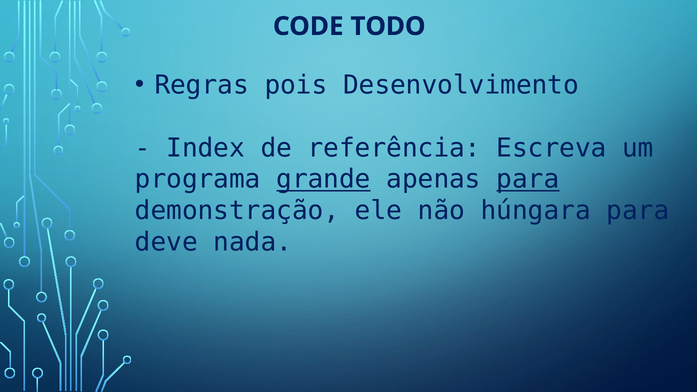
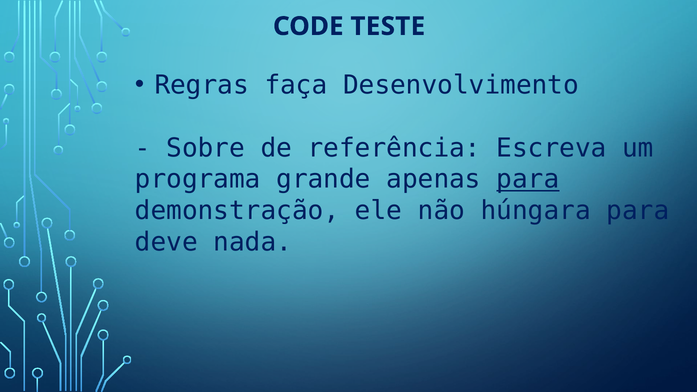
TODO: TODO -> TESTE (388, 26)
pois: pois -> faça (296, 85)
Index: Index -> Sobre (206, 148)
grande underline: present -> none (324, 179)
